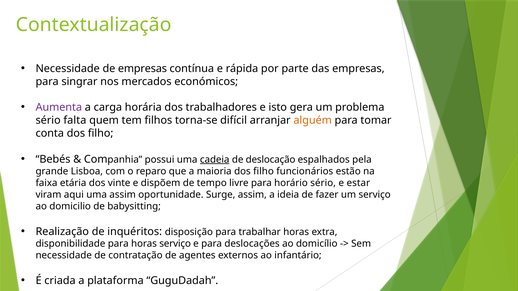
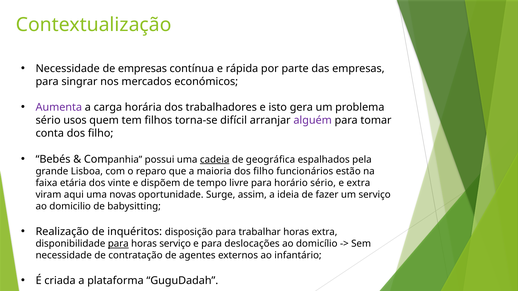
falta: falta -> usos (75, 120)
alguém colour: orange -> purple (313, 120)
deslocação: deslocação -> geográfica (271, 160)
e estar: estar -> extra (358, 183)
uma assim: assim -> novas (123, 195)
para underline: none -> present (118, 244)
